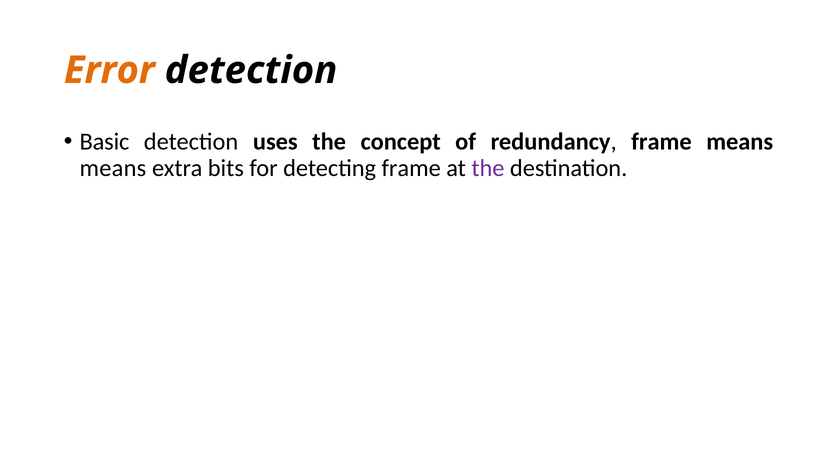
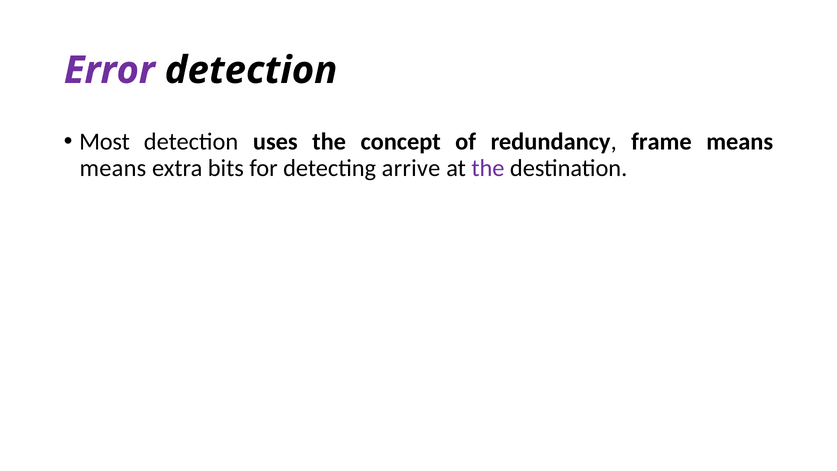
Error colour: orange -> purple (109, 70)
Basic: Basic -> Most (105, 142)
detecting frame: frame -> arrive (411, 168)
